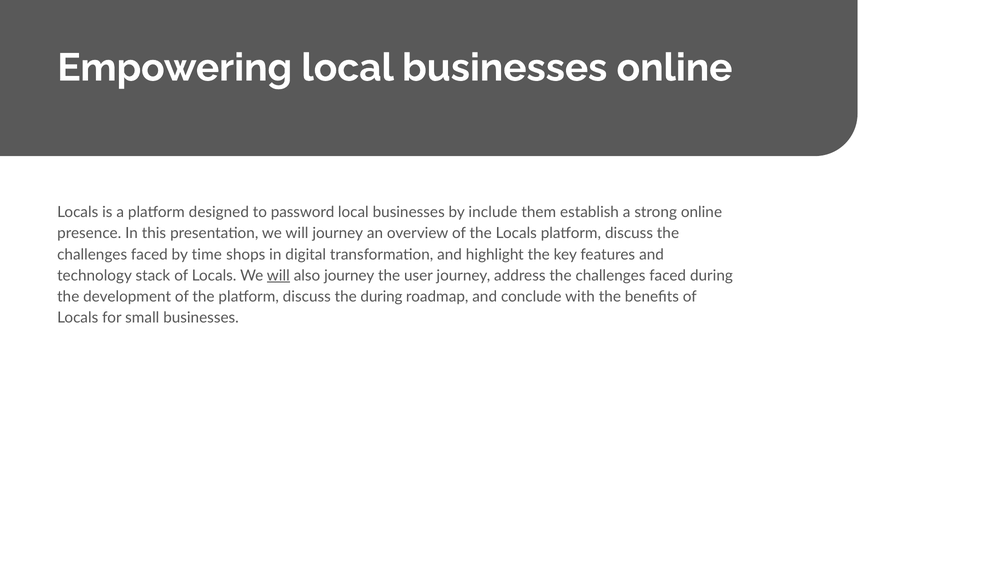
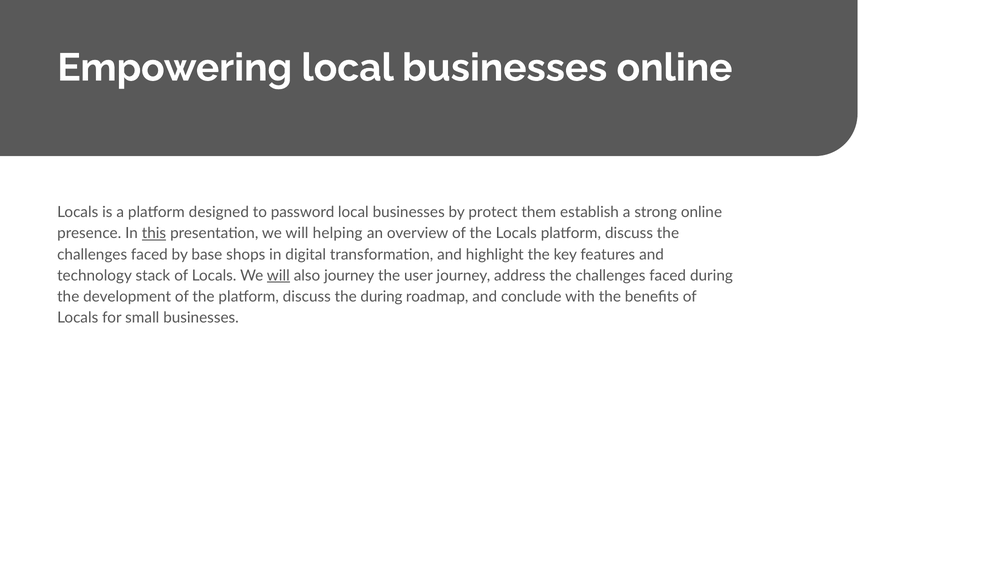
include: include -> protect (493, 212)
this underline: none -> present (154, 233)
will journey: journey -> helping (338, 233)
time: time -> base (207, 254)
